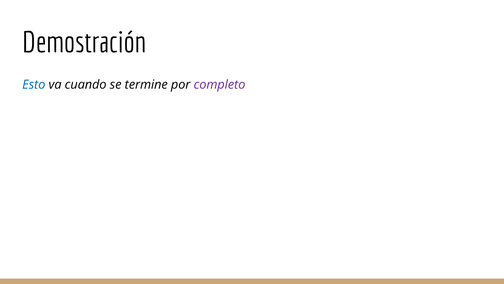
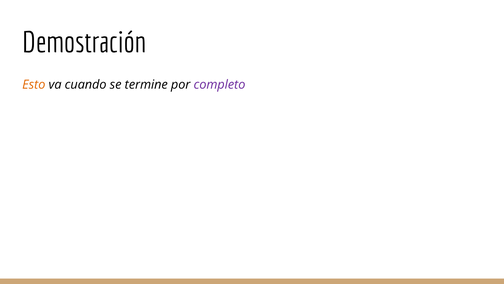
Esto colour: blue -> orange (34, 84)
